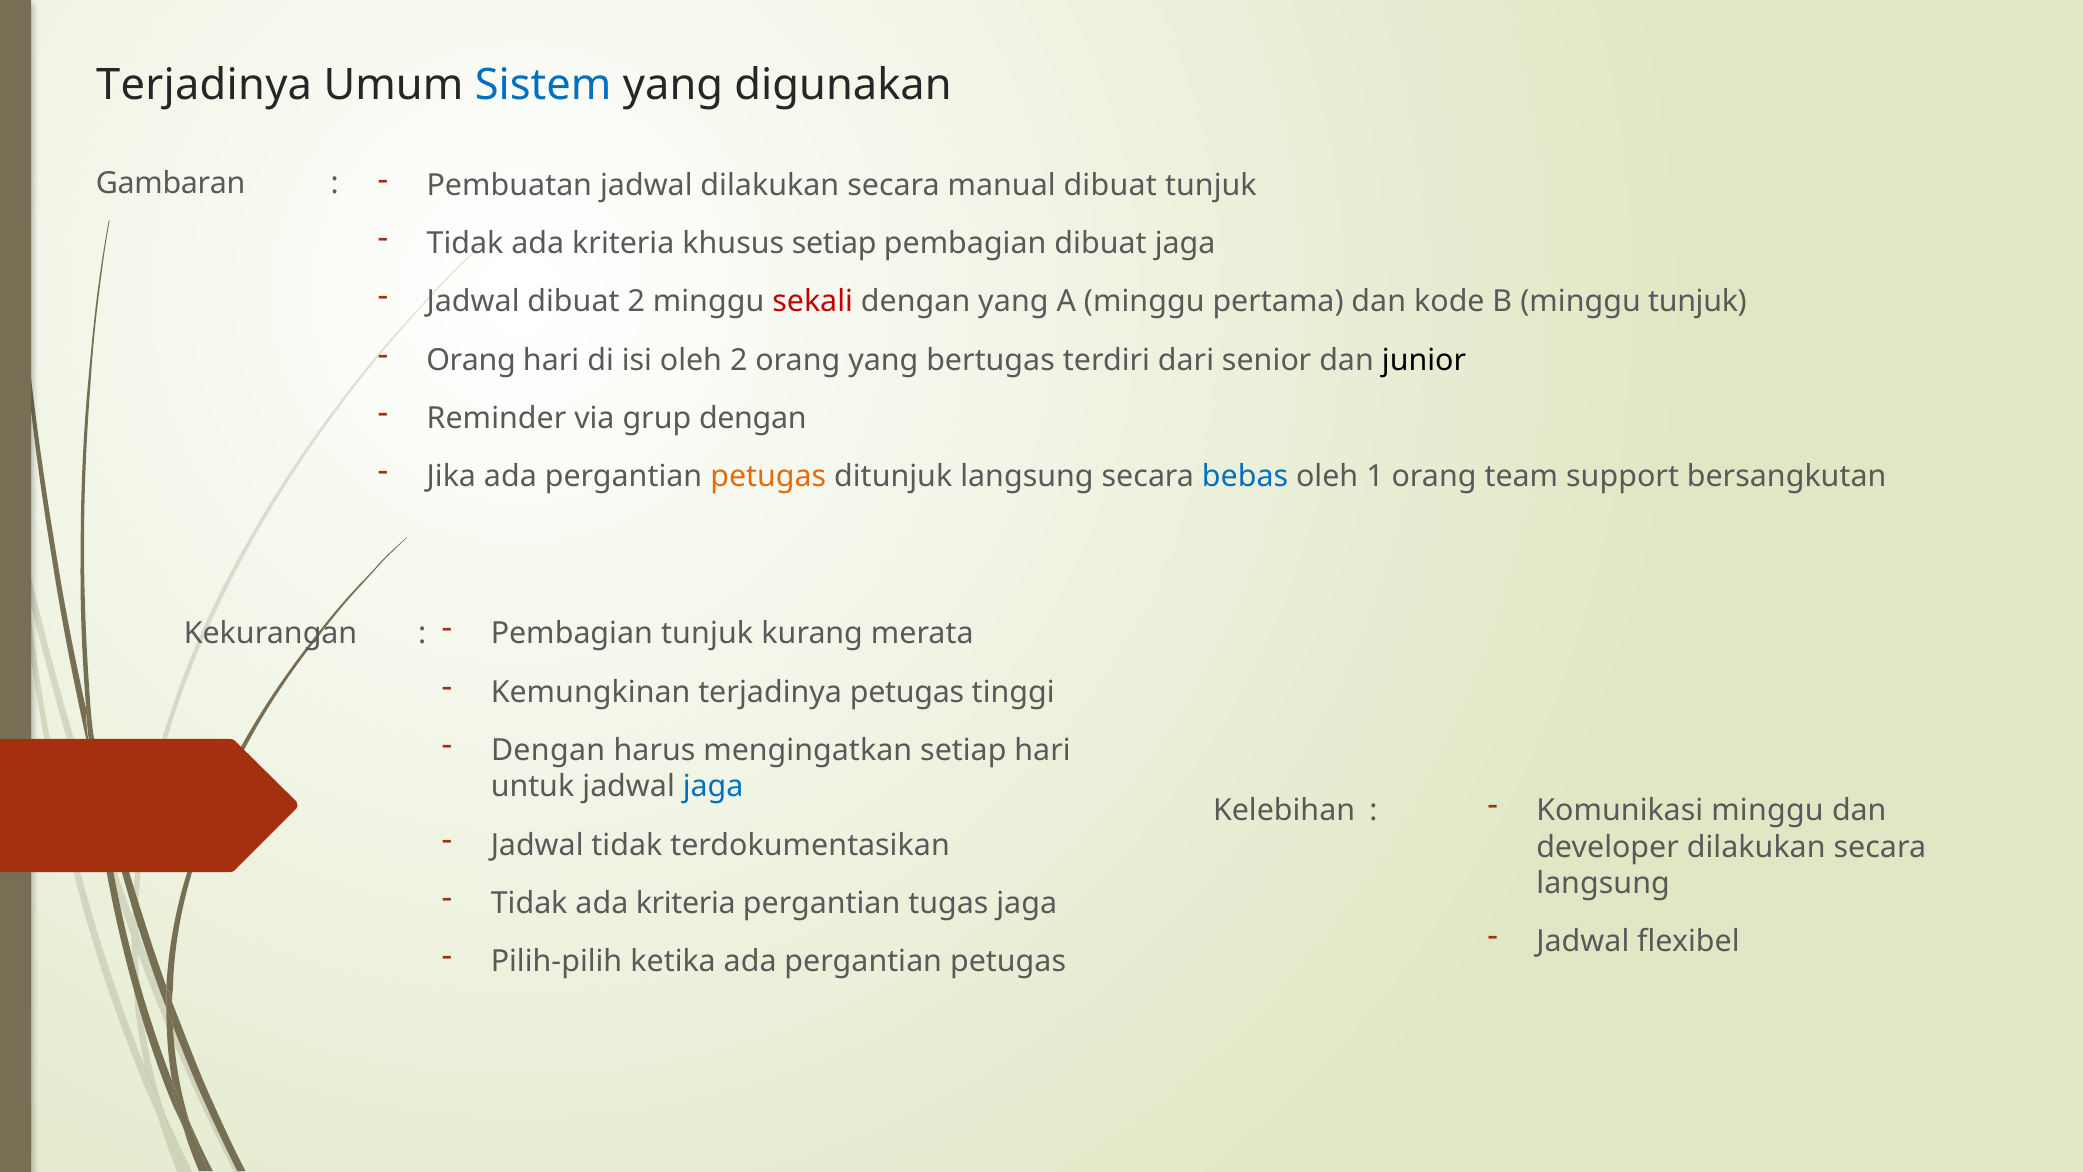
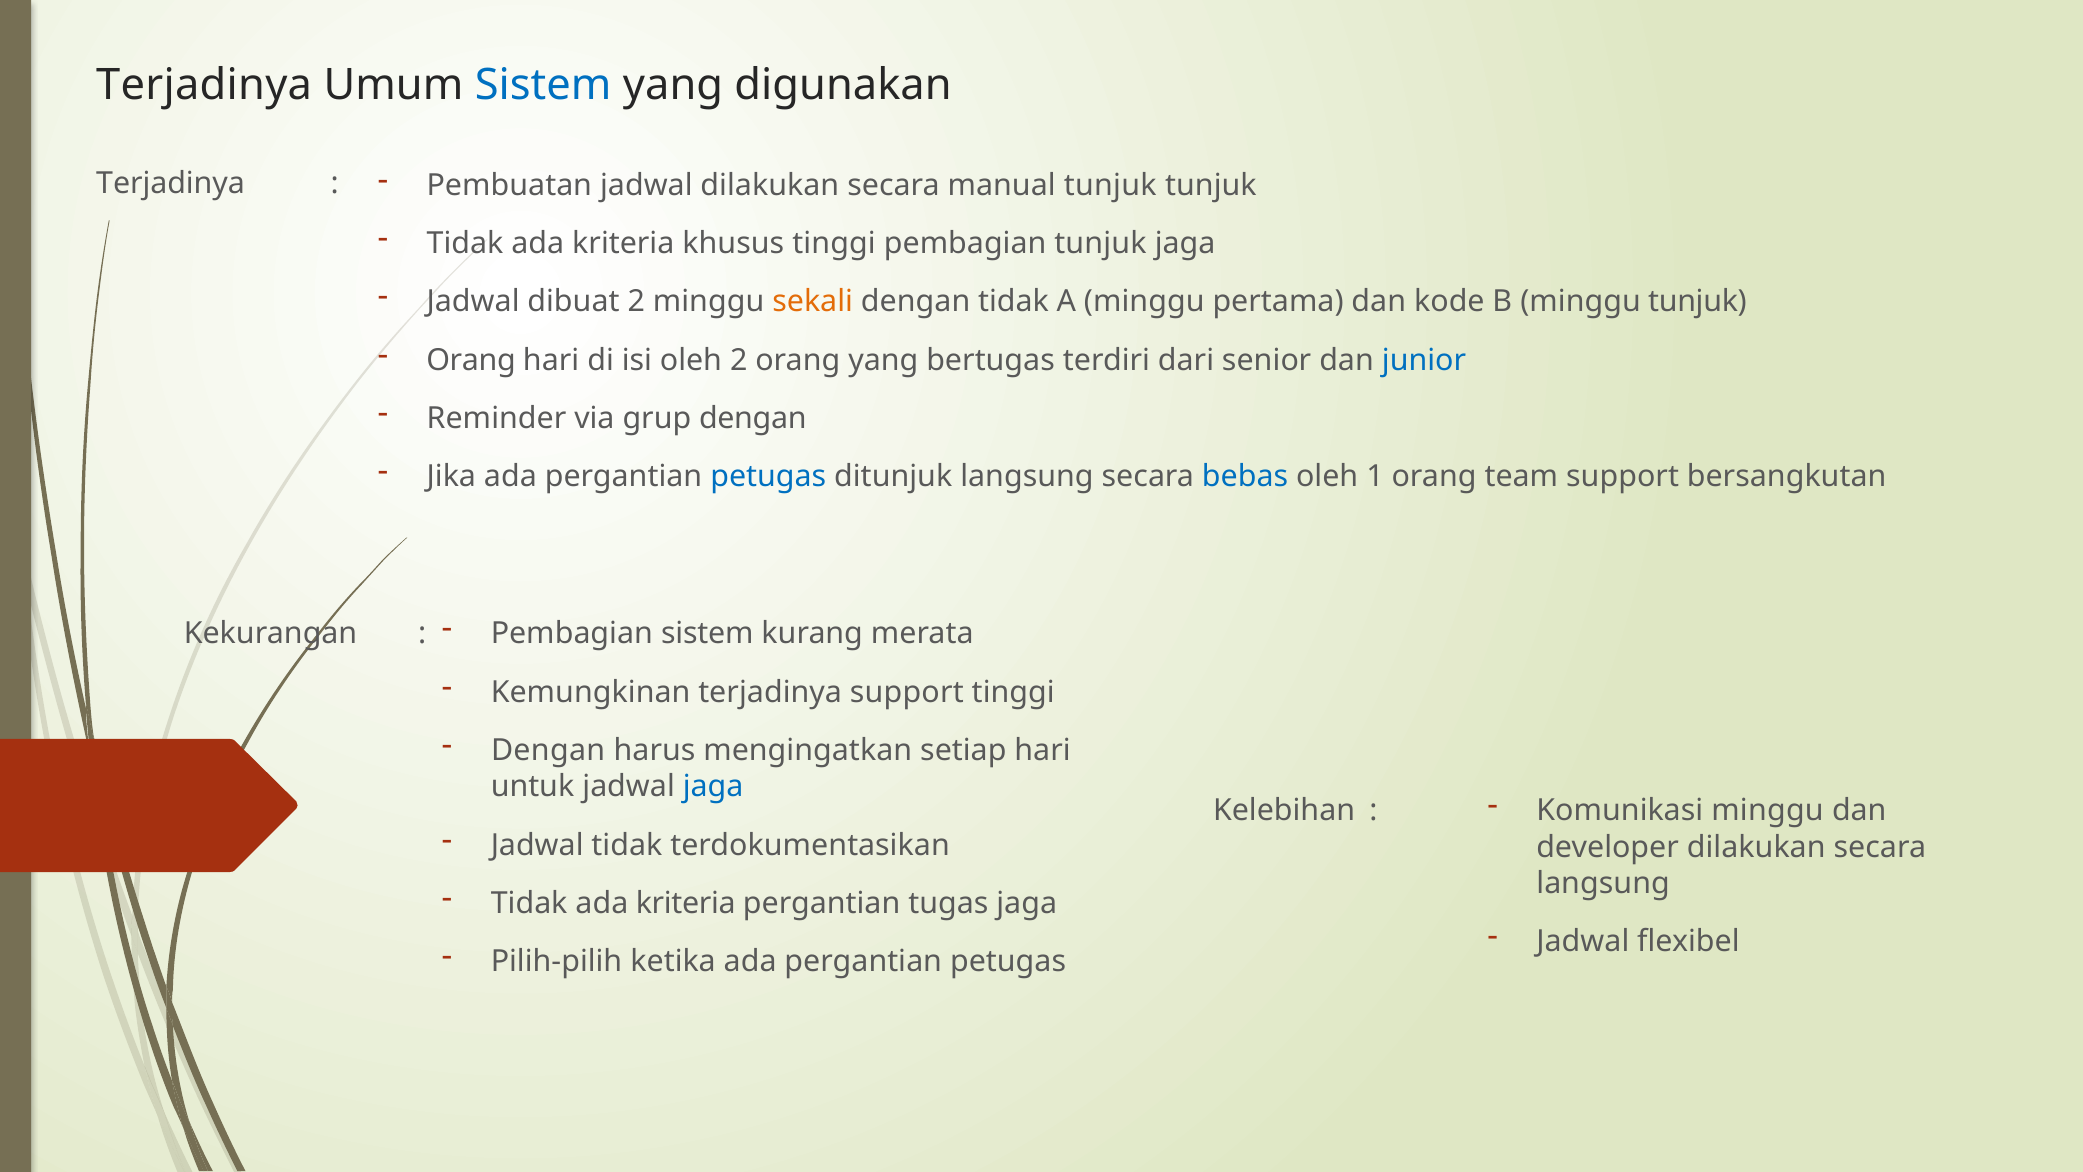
Gambaran: Gambaran -> Terjadinya (171, 184)
manual dibuat: dibuat -> tunjuk (1110, 185)
khusus setiap: setiap -> tinggi (834, 243)
pembagian dibuat: dibuat -> tunjuk (1100, 243)
sekali colour: red -> orange (813, 302)
dengan yang: yang -> tidak (1013, 302)
junior colour: black -> blue (1424, 360)
petugas colour: orange -> blue (768, 476)
Pembagian tunjuk: tunjuk -> sistem (707, 634)
terjadinya petugas: petugas -> support (907, 692)
